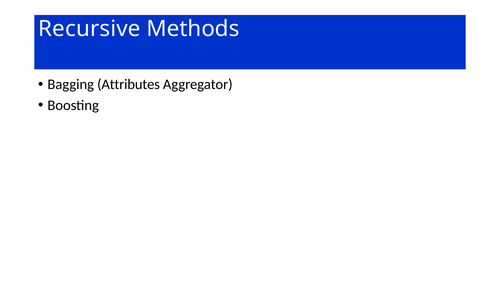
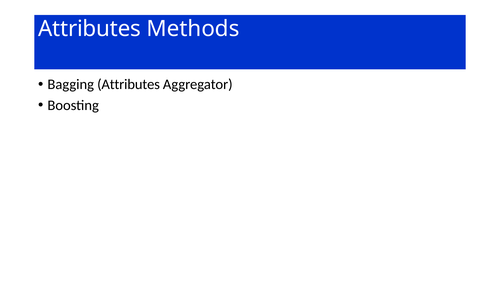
Recursive: Recursive -> Attributes (90, 29)
